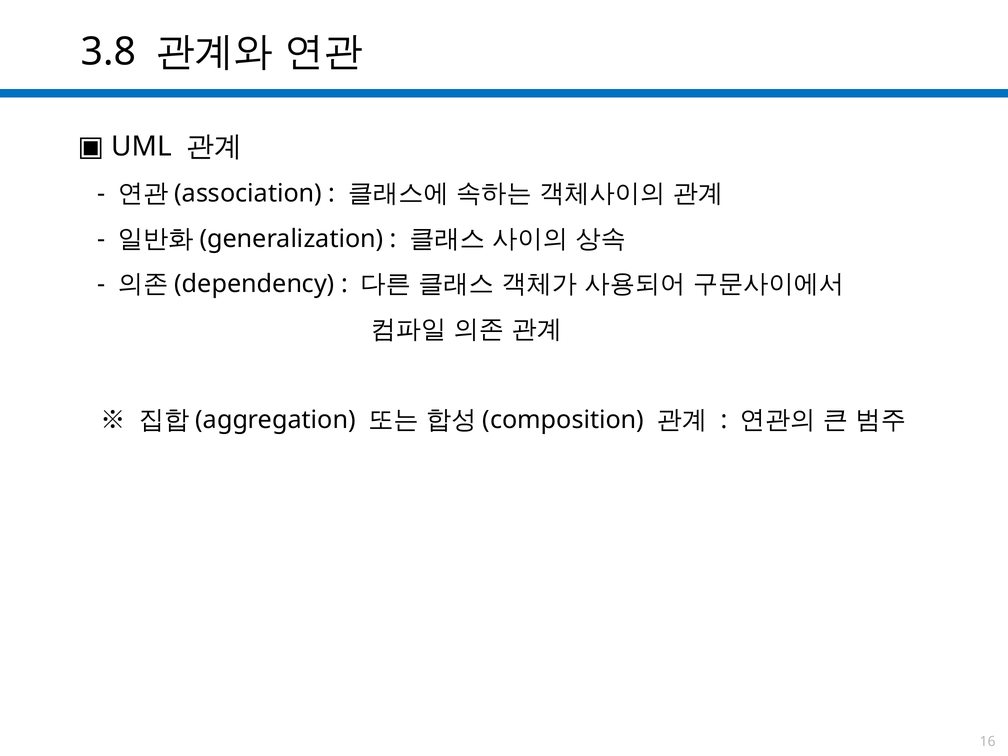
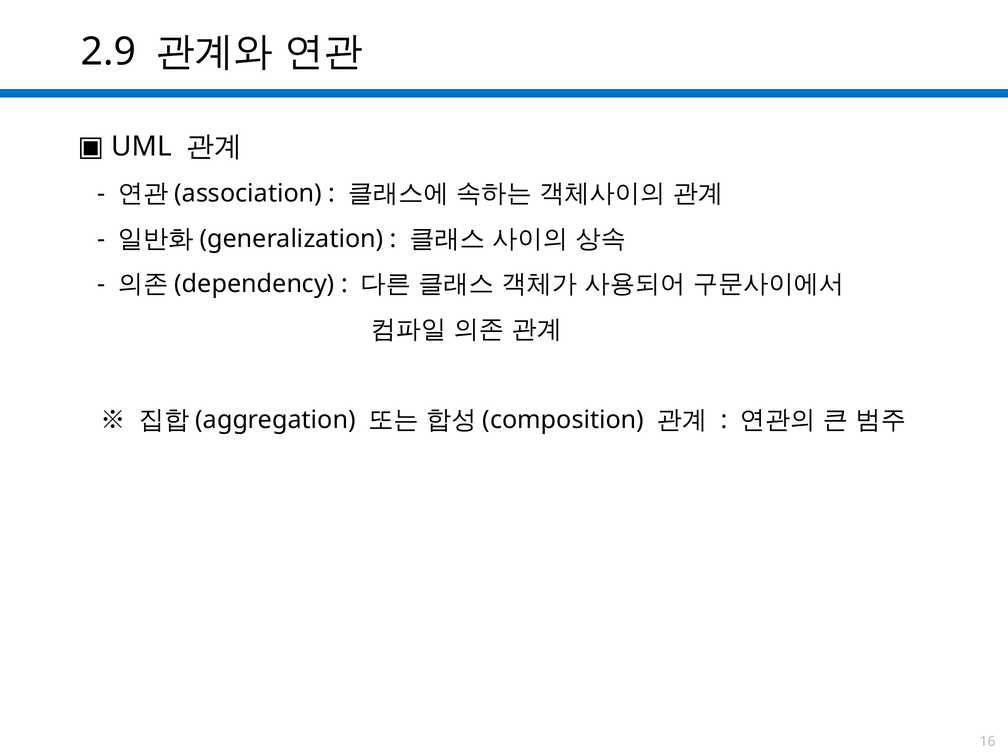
3.8: 3.8 -> 2.9 (108, 52)
